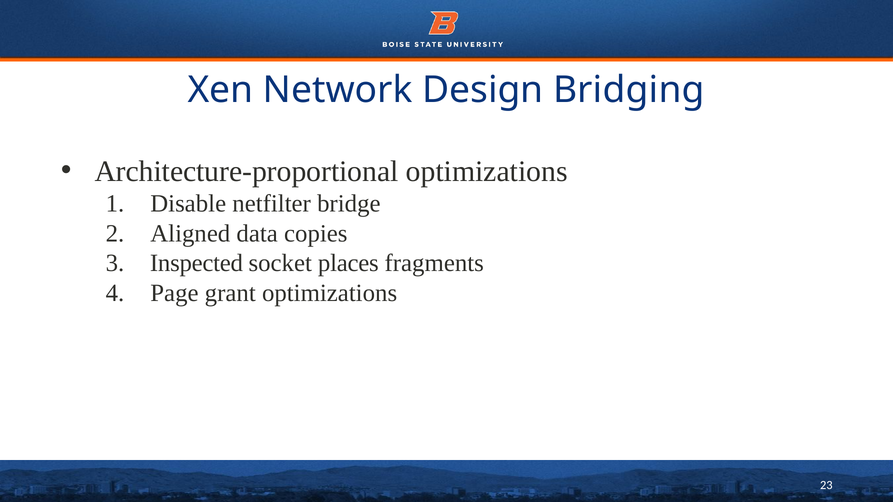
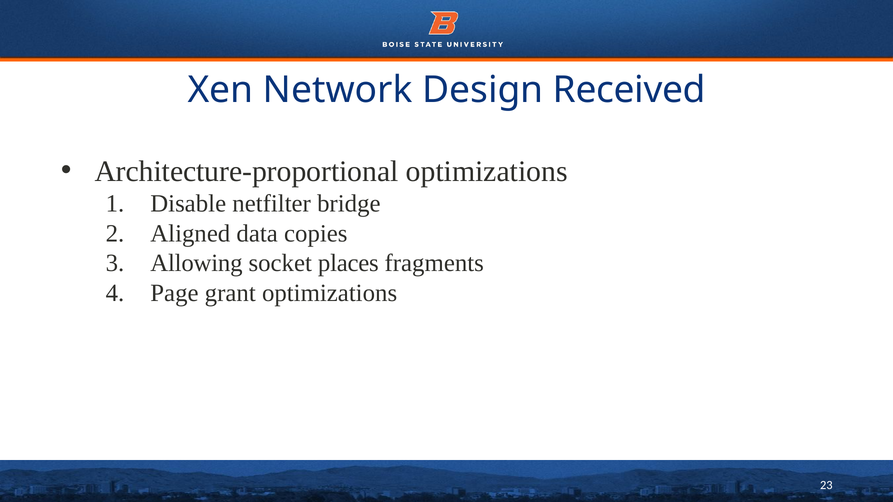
Bridging: Bridging -> Received (629, 90)
Inspected: Inspected -> Allowing (196, 263)
